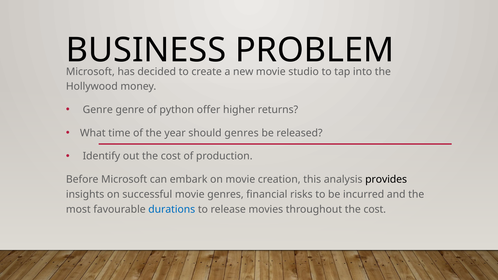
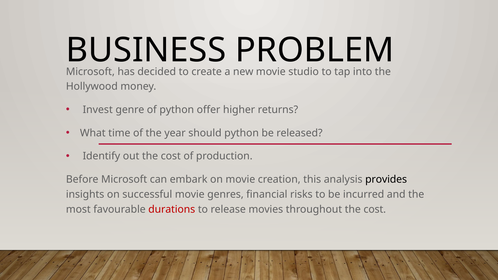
Genre: Genre -> Invest (98, 110)
should genres: genres -> python (242, 133)
durations colour: blue -> red (172, 209)
